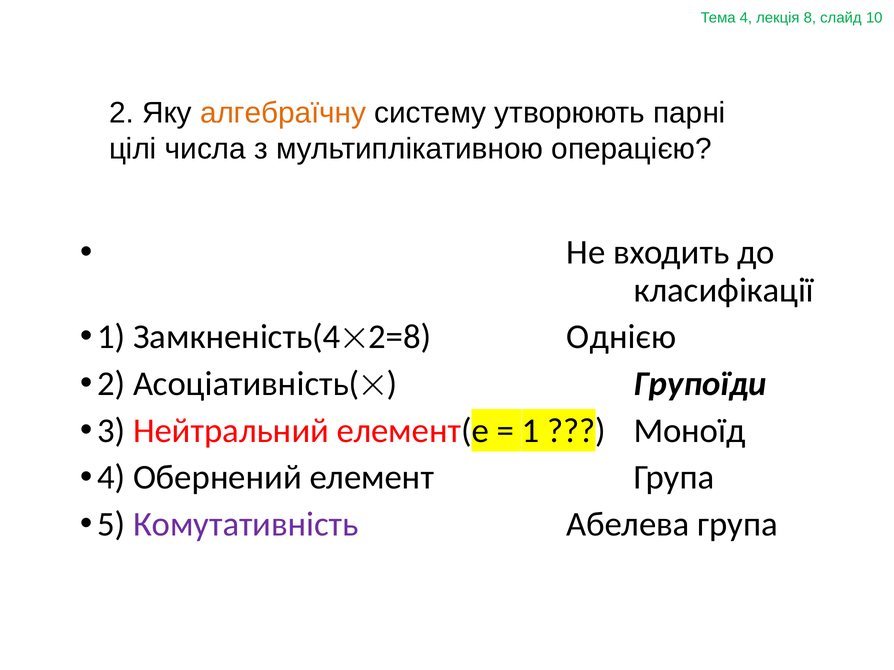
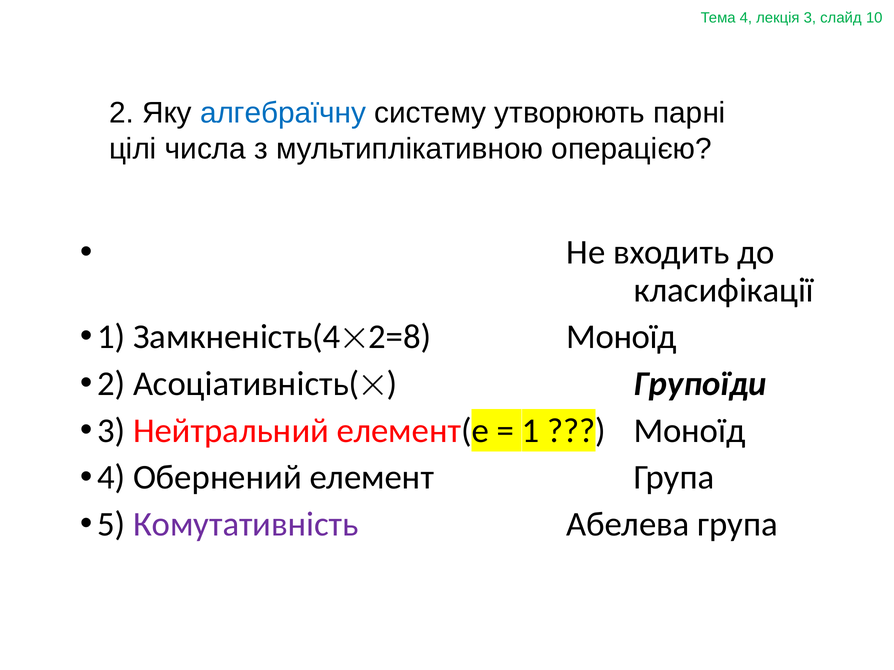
лекція 8: 8 -> 3 (810, 18)
алгебраїчну colour: orange -> blue (283, 113)
Замкненість(42=8 Однією: Однією -> Моноїд (622, 337)
